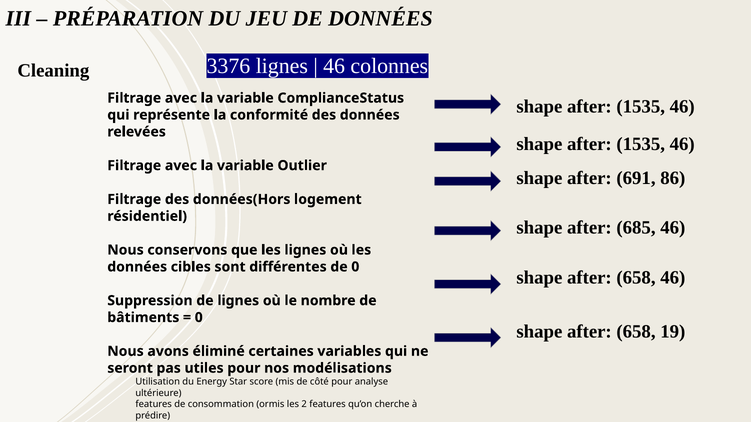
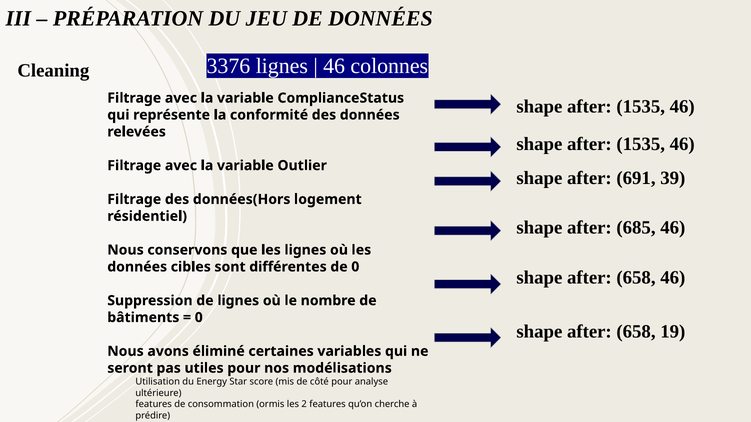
86: 86 -> 39 (673, 178)
